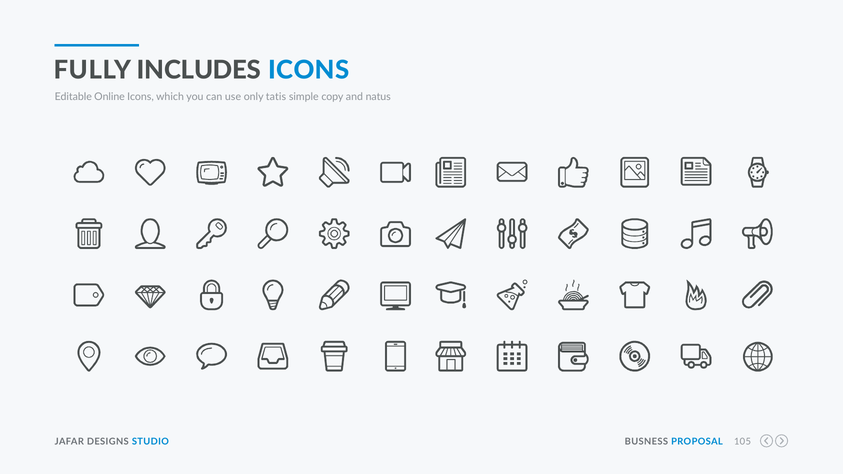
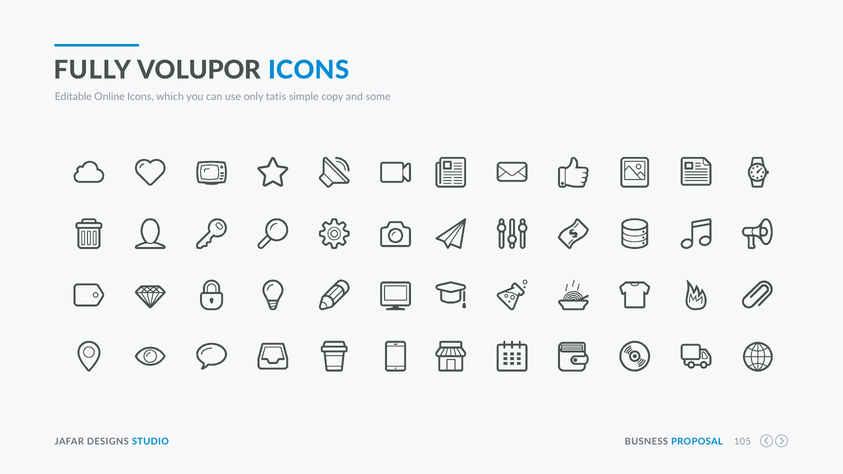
INCLUDES: INCLUDES -> VOLUPOR (199, 70)
natus: natus -> some (378, 97)
